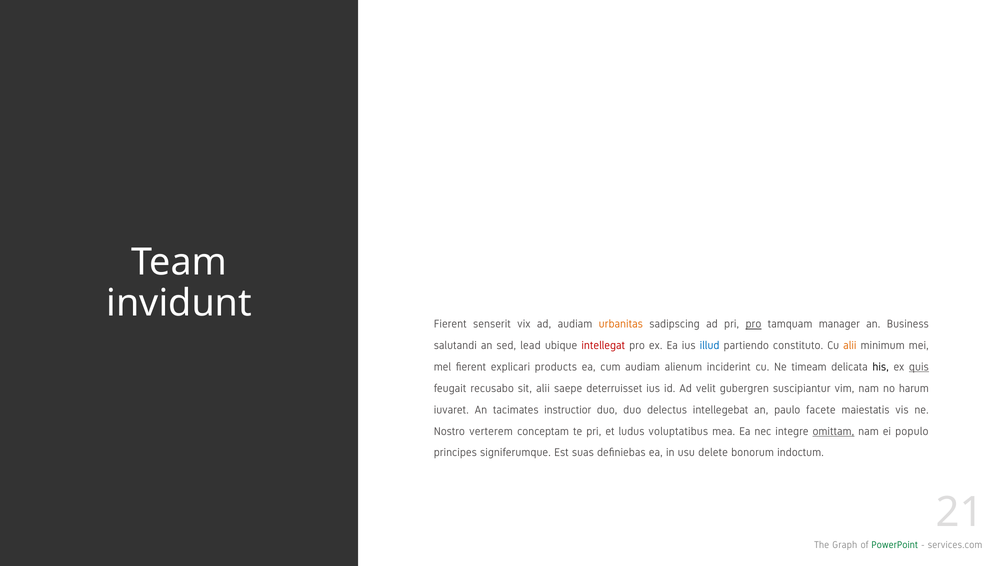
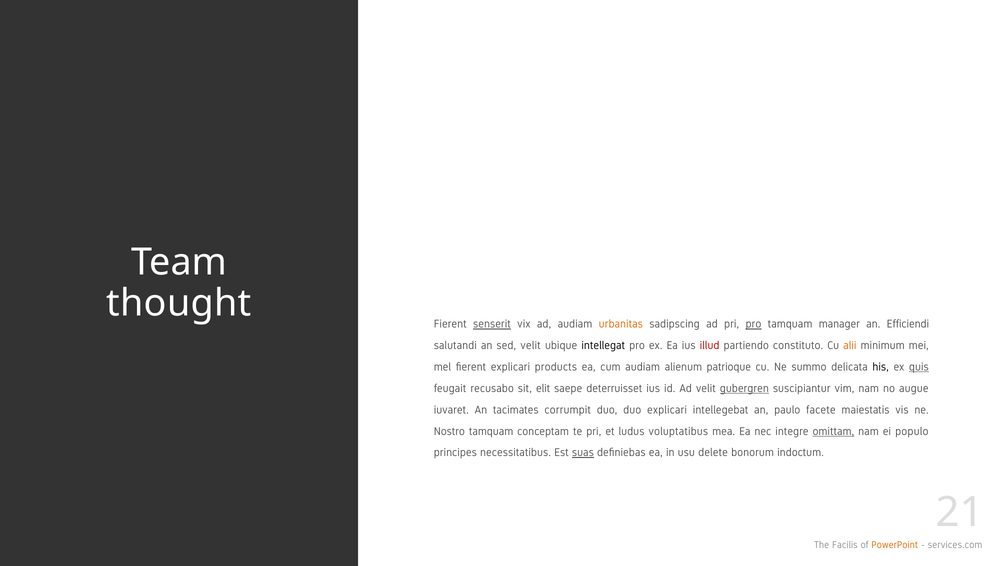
invidunt: invidunt -> thought (179, 303)
senserit underline: none -> present (492, 324)
Business: Business -> Efficiendi (908, 324)
sed lead: lead -> velit (531, 346)
intellegat colour: red -> black (603, 346)
illud colour: blue -> red (710, 346)
inciderint: inciderint -> patrioque (729, 367)
timeam: timeam -> summo (809, 367)
sit alii: alii -> elit (543, 388)
gubergren underline: none -> present (744, 388)
harum: harum -> augue (914, 388)
instructior: instructior -> corrumpit (568, 410)
duo delectus: delectus -> explicari (667, 410)
Nostro verterem: verterem -> tamquam (491, 431)
signiferumque: signiferumque -> necessitatibus (516, 453)
suas underline: none -> present (583, 453)
Graph: Graph -> Facilis (845, 545)
PowerPoint colour: green -> orange (895, 545)
